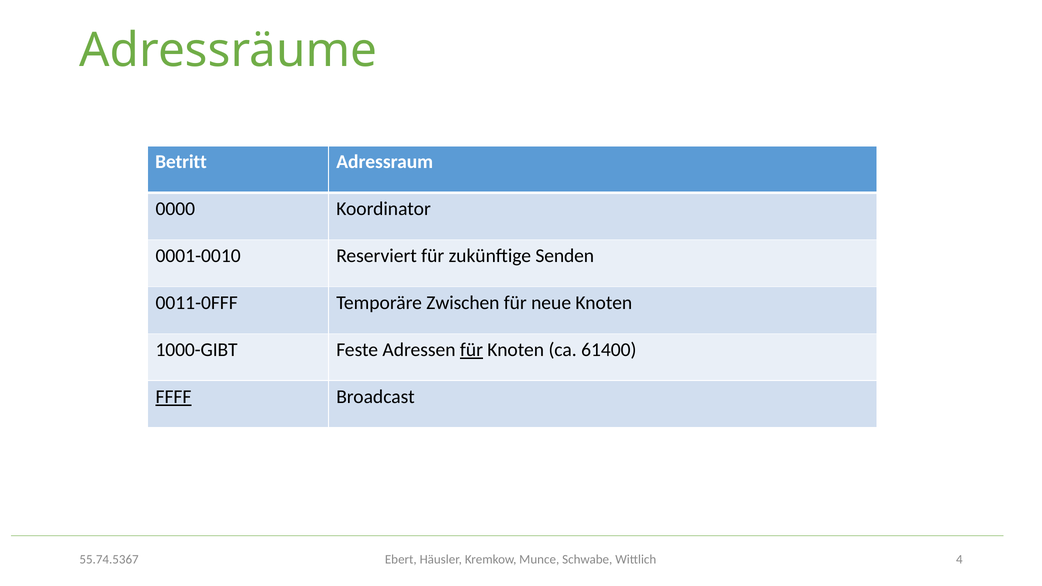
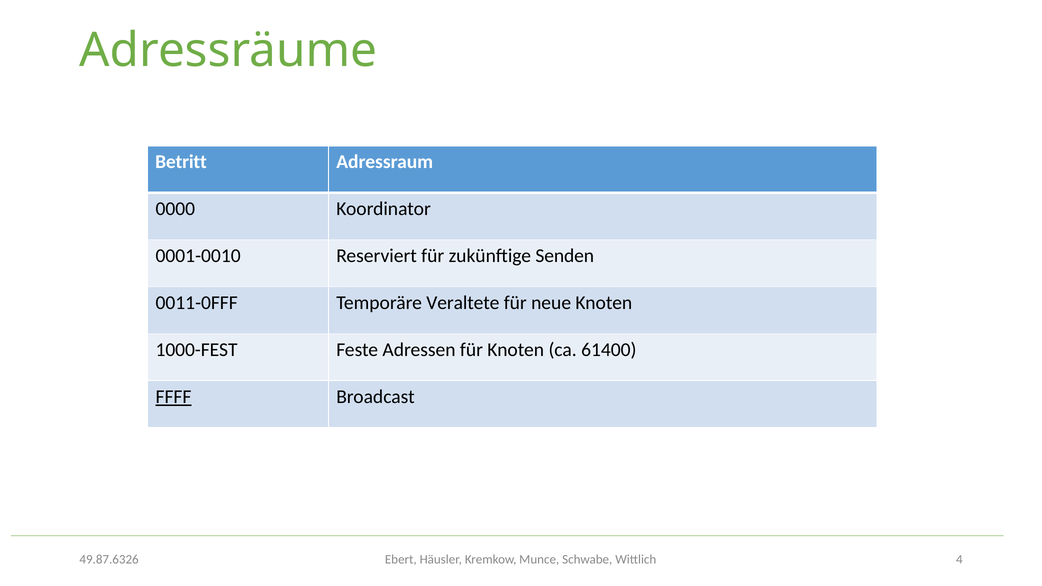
Zwischen: Zwischen -> Veraltete (463, 303)
1000-GIBT: 1000-GIBT -> 1000-FEST (197, 350)
für underline: present -> none (471, 350)
55.74.5367: 55.74.5367 -> 49.87.6326 (109, 560)
